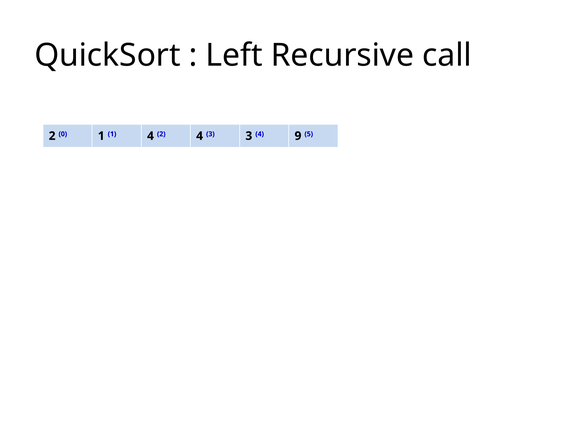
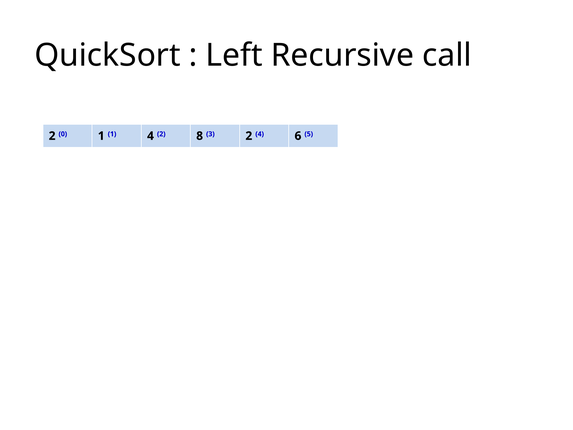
2 4: 4 -> 8 (200, 136)
3 3: 3 -> 2 (249, 136)
9: 9 -> 6 (298, 136)
